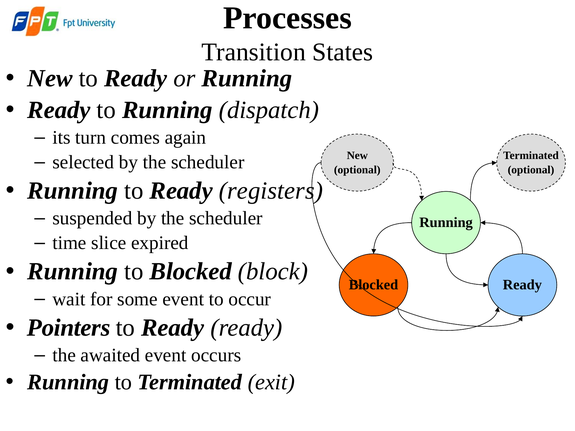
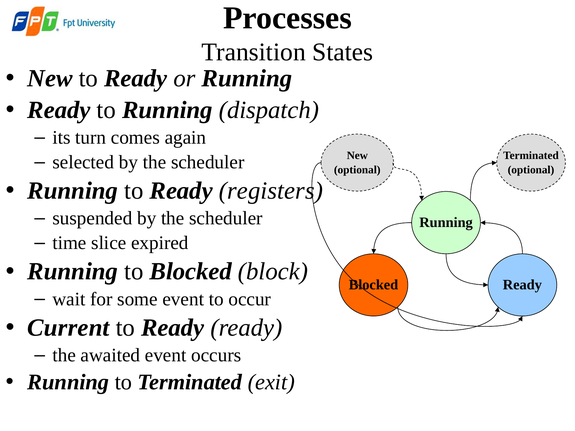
Pointers: Pointers -> Current (68, 328)
